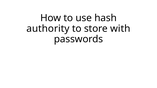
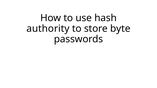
with: with -> byte (120, 29)
